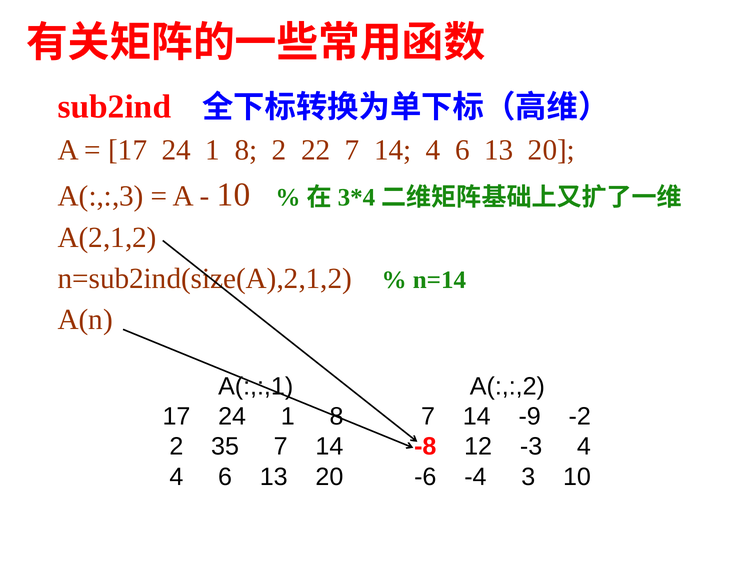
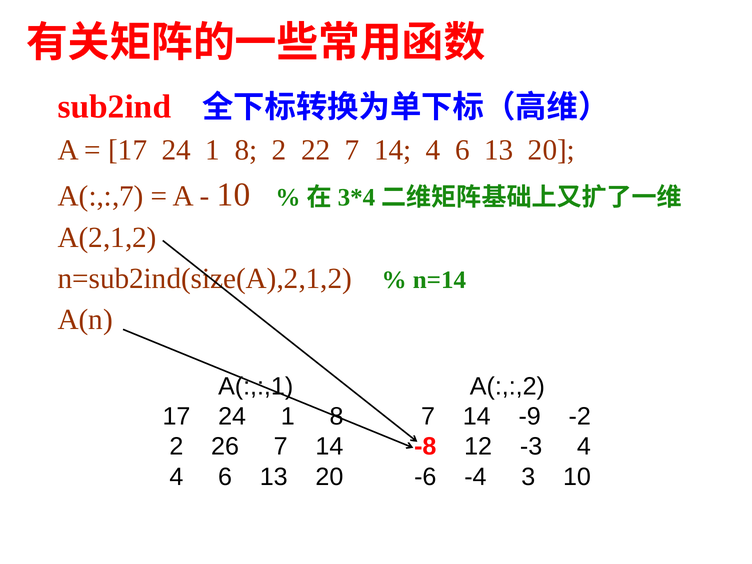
A(:,:,3: A(:,:,3 -> A(:,:,7 (101, 196)
35: 35 -> 26 (225, 447)
